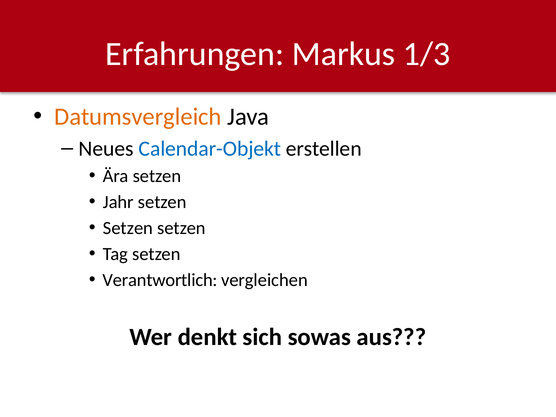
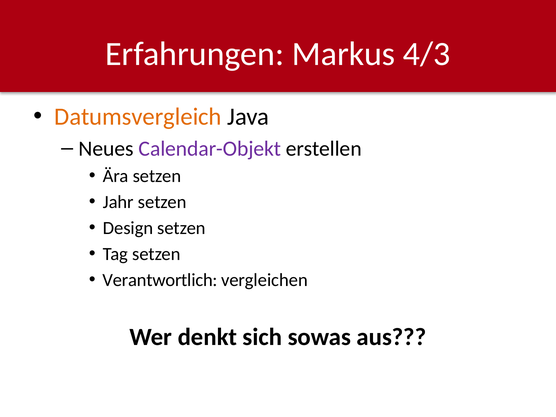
1/3: 1/3 -> 4/3 (427, 54)
Calendar-Objekt colour: blue -> purple (210, 149)
Setzen: Setzen -> Design (128, 228)
